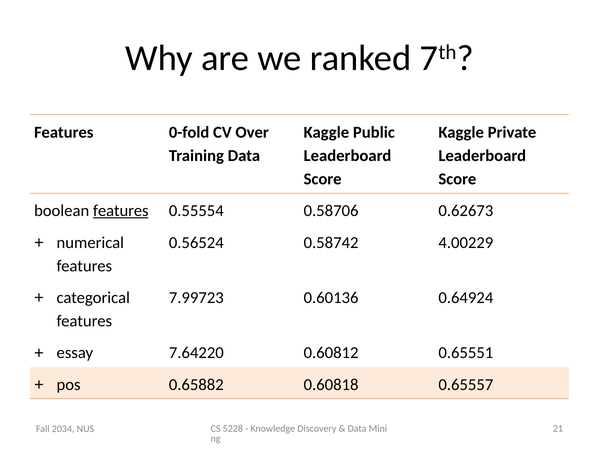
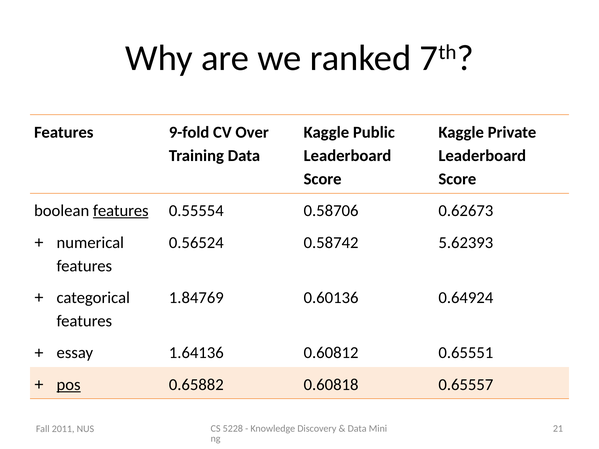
0-fold: 0-fold -> 9-fold (189, 132)
4.00229: 4.00229 -> 5.62393 (466, 243)
7.99723: 7.99723 -> 1.84769 (196, 298)
7.64220: 7.64220 -> 1.64136 (196, 353)
pos underline: none -> present (69, 385)
2034: 2034 -> 2011 (63, 429)
